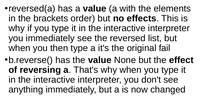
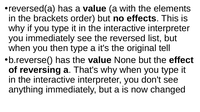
fail: fail -> tell (165, 48)
